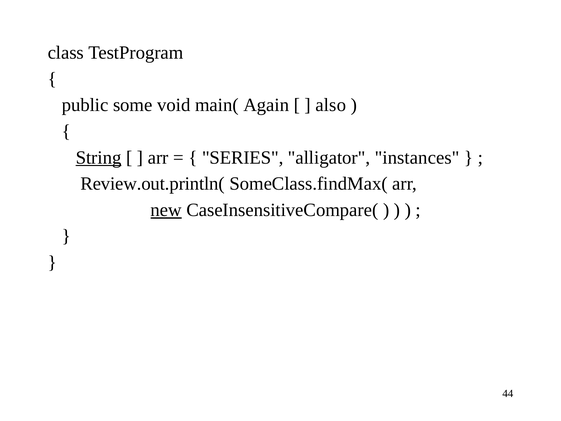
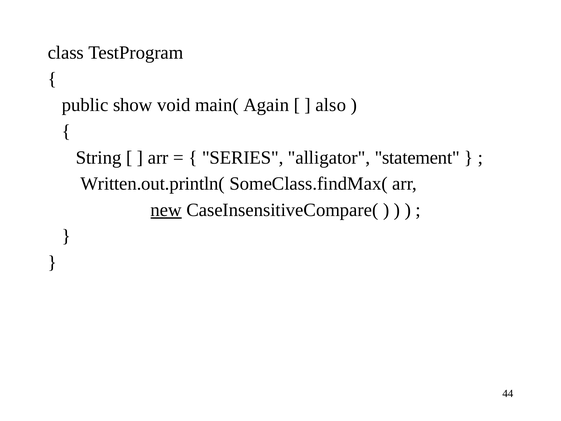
some: some -> show (133, 105)
String underline: present -> none (99, 157)
instances: instances -> statement (417, 157)
Review.out.println(: Review.out.println( -> Written.out.println( (153, 184)
